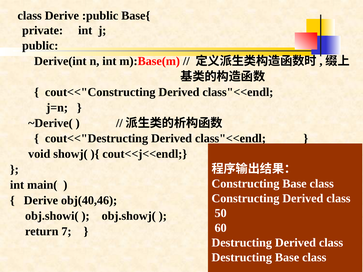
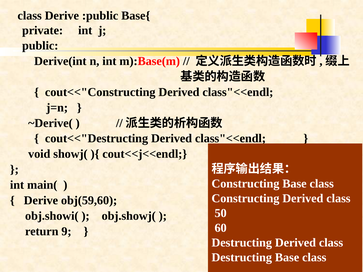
obj(40,46: obj(40,46 -> obj(59,60 (89, 201)
7: 7 -> 9 (66, 231)
